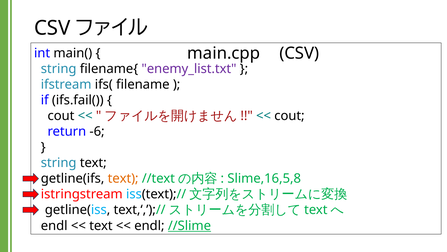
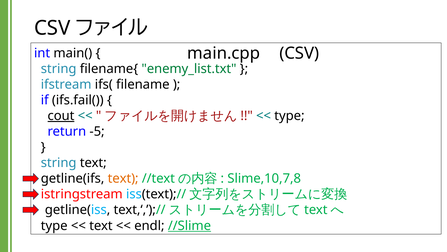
enemy_list.txt colour: purple -> green (189, 69)
cout underline: none -> present (61, 116)
cout: cout -> type (289, 116)
-6: -6 -> -5 (97, 131)
Slime,16,5,8: Slime,16,5,8 -> Slime,10,7,8 (264, 178)
endl: endl -> type (54, 225)
